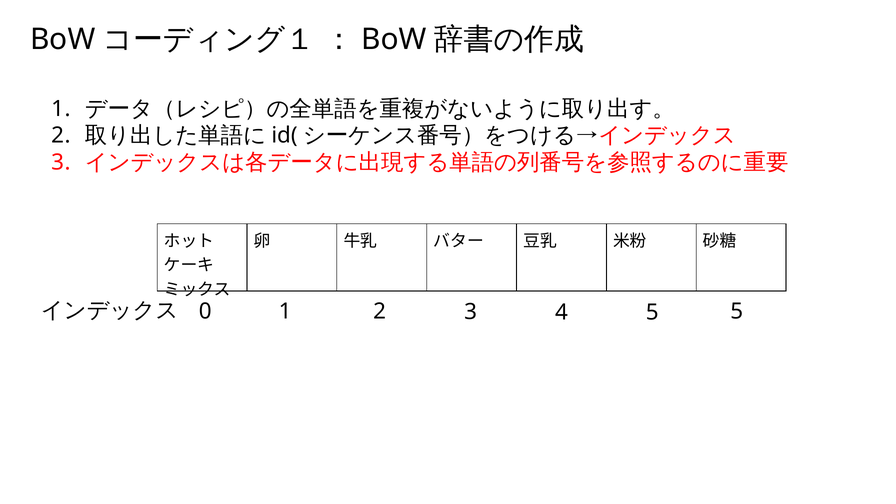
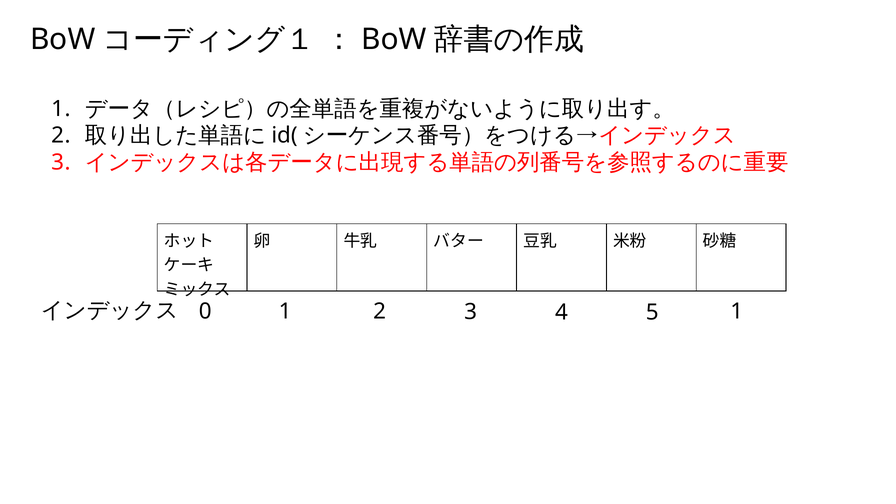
0 5: 5 -> 1 (737, 311)
